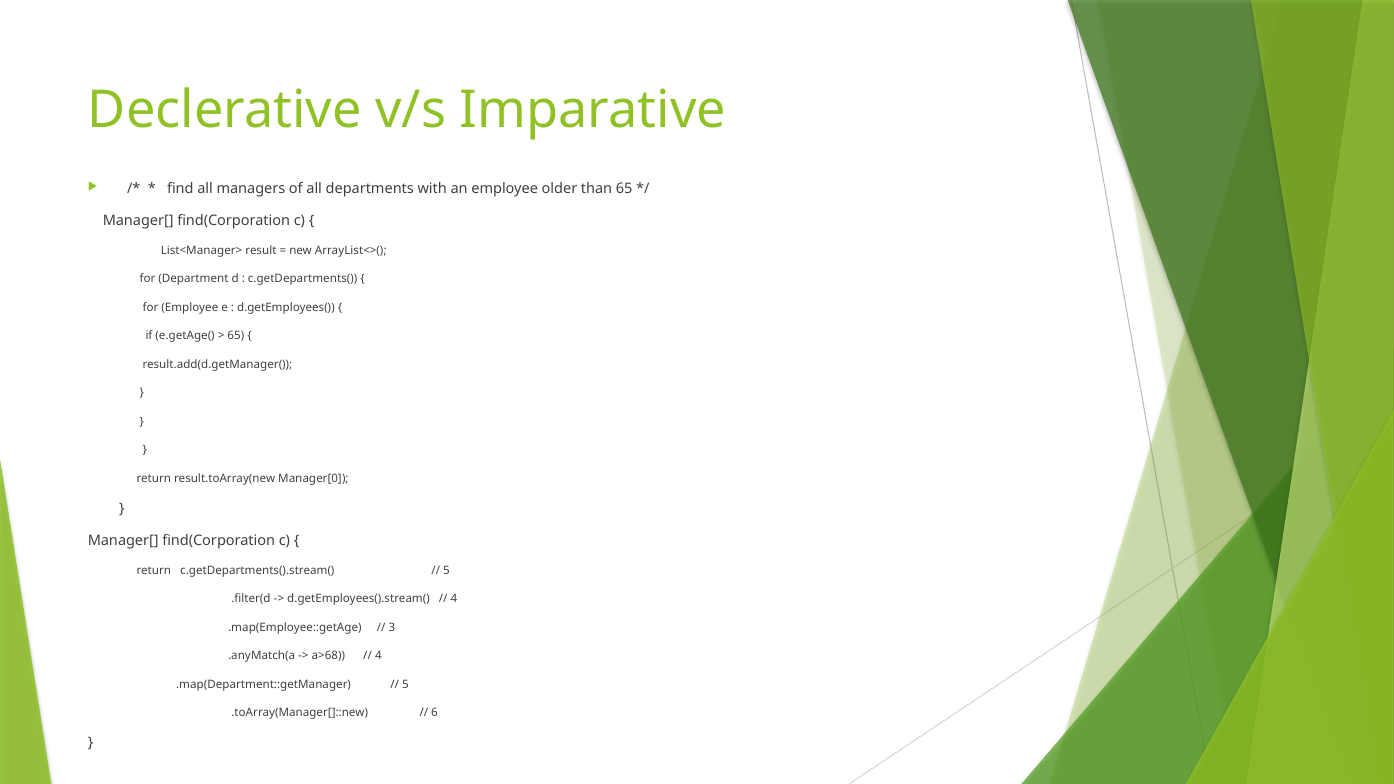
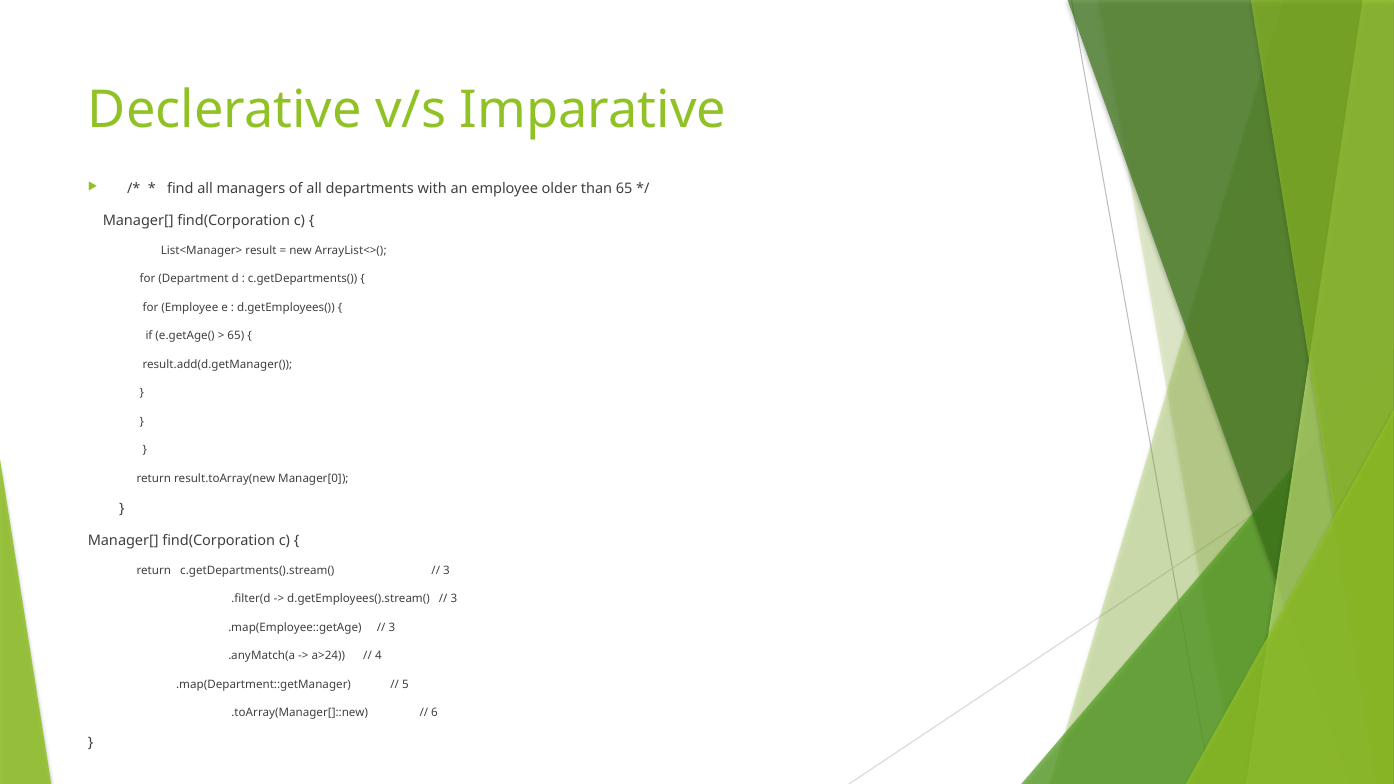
5: 5 -> 3 (446, 571)
4: 4 -> 3 (454, 599)
a>68: a>68 -> a>24 (328, 656)
